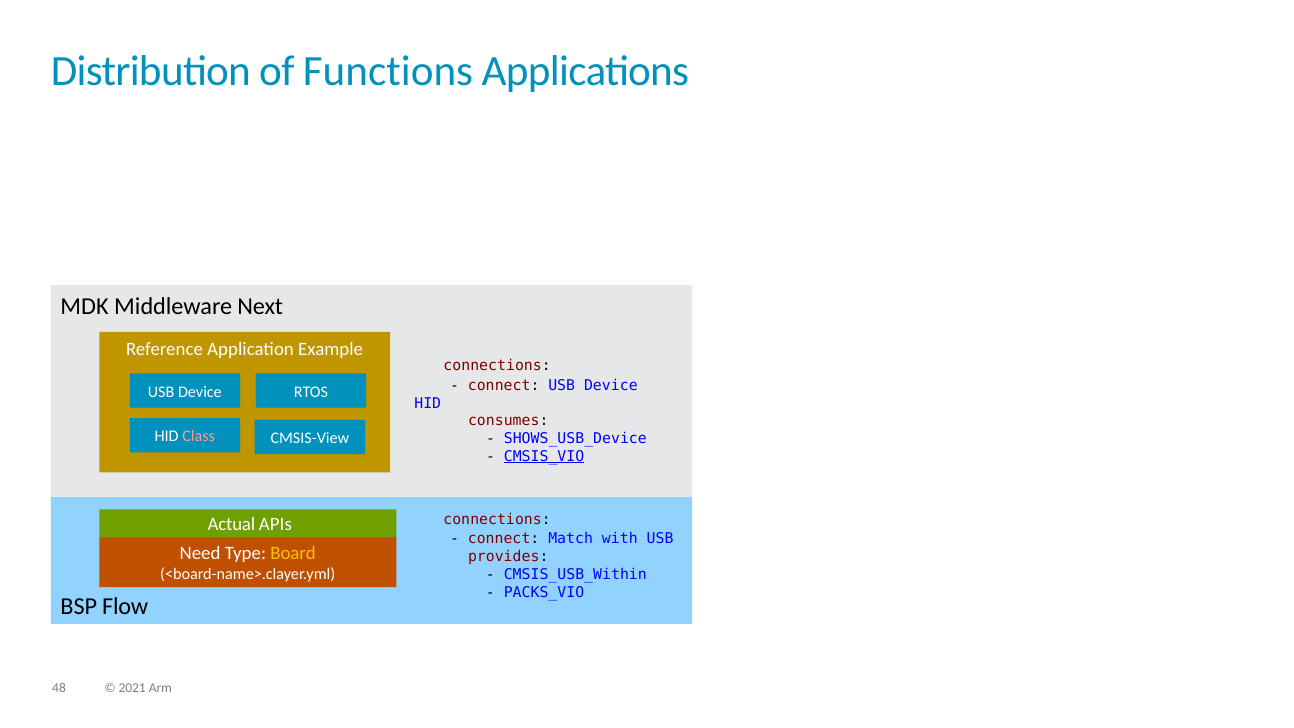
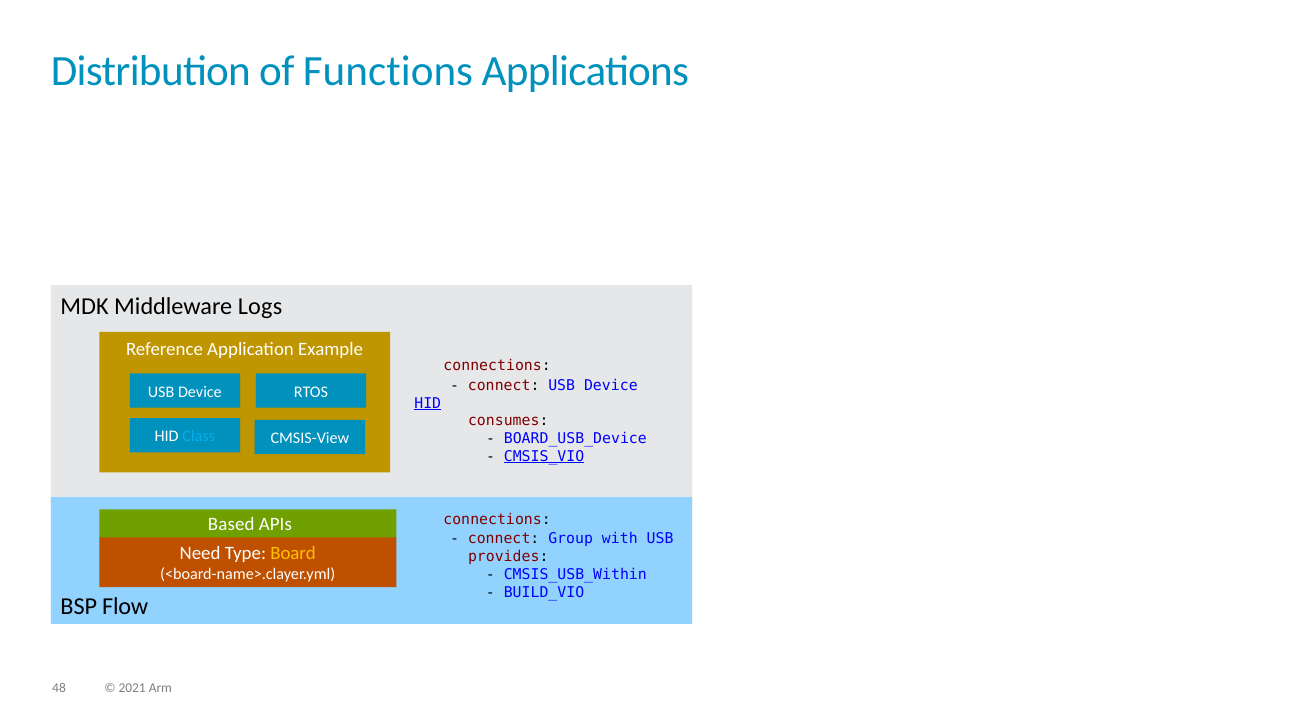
Next: Next -> Logs (260, 306)
HID underline: none -> present (428, 403)
Class colour: pink -> light blue (199, 436)
SHOWS_USB_Device: SHOWS_USB_Device -> BOARD_USB_Device (575, 439)
Actual: Actual -> Based (231, 525)
Match: Match -> Group (571, 539)
PACKS_VIO: PACKS_VIO -> BUILD_VIO (544, 592)
